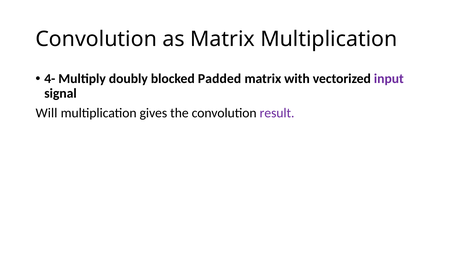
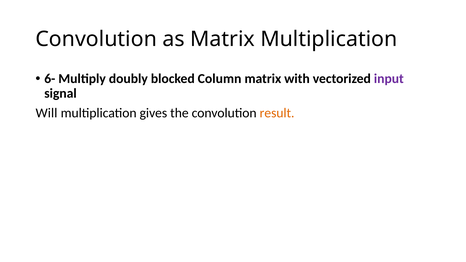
4-: 4- -> 6- (50, 79)
Padded: Padded -> Column (220, 79)
result colour: purple -> orange (277, 113)
